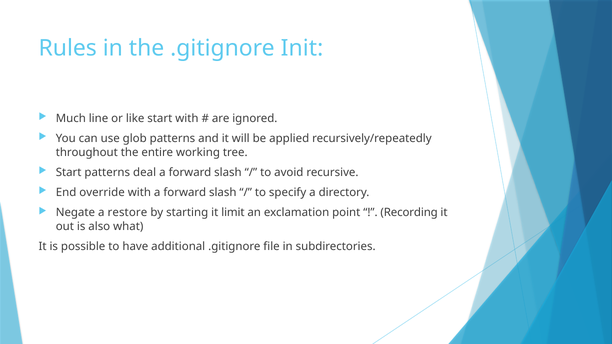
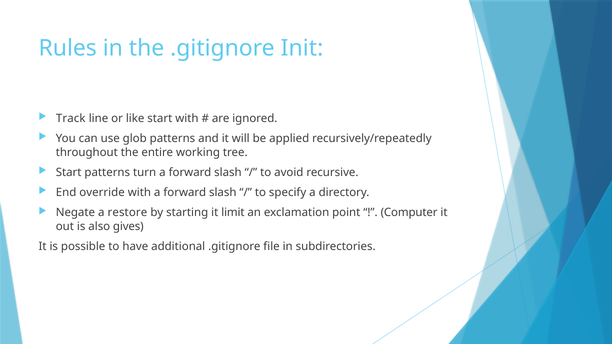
Much: Much -> Track (71, 118)
deal: deal -> turn (145, 173)
Recording: Recording -> Computer (409, 213)
what: what -> gives (128, 227)
